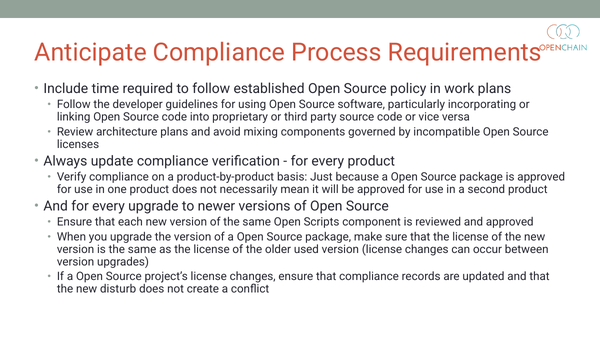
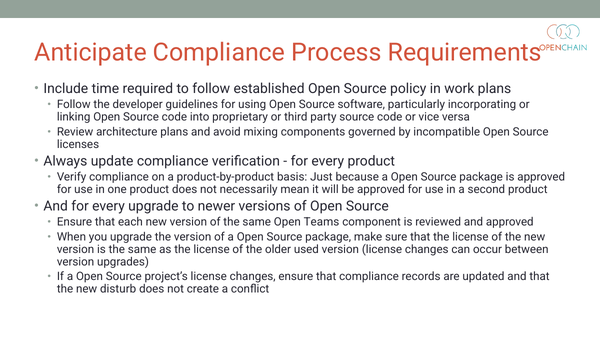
Scripts: Scripts -> Teams (321, 222)
